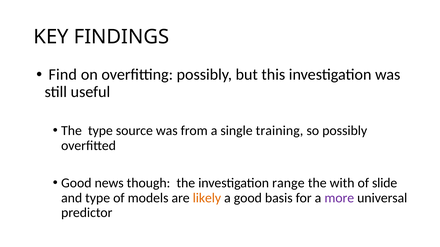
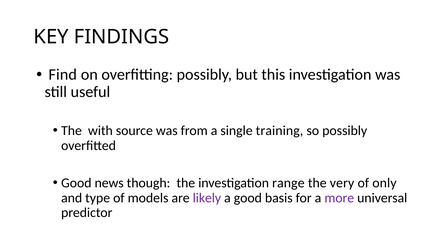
The type: type -> with (100, 131)
with: with -> very (342, 183)
slide: slide -> only (384, 183)
likely colour: orange -> purple (207, 198)
